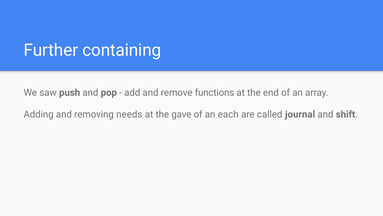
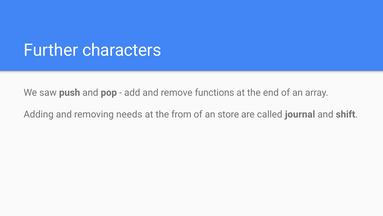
containing: containing -> characters (122, 50)
gave: gave -> from (181, 114)
each: each -> store (228, 114)
